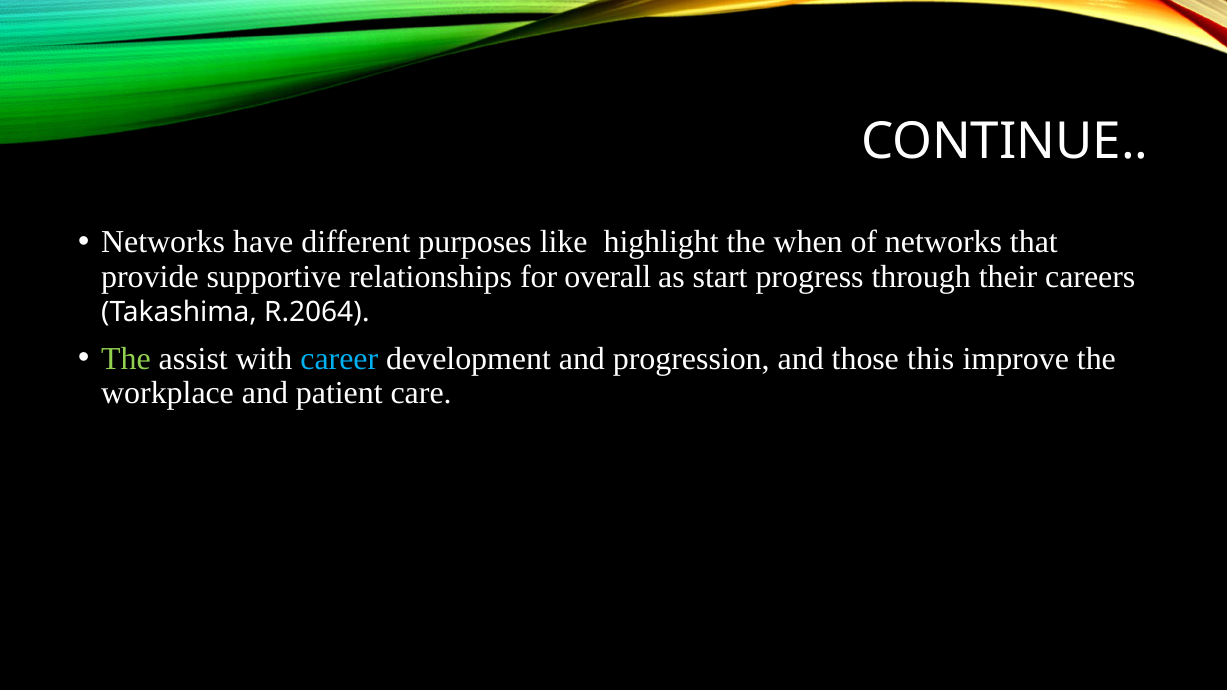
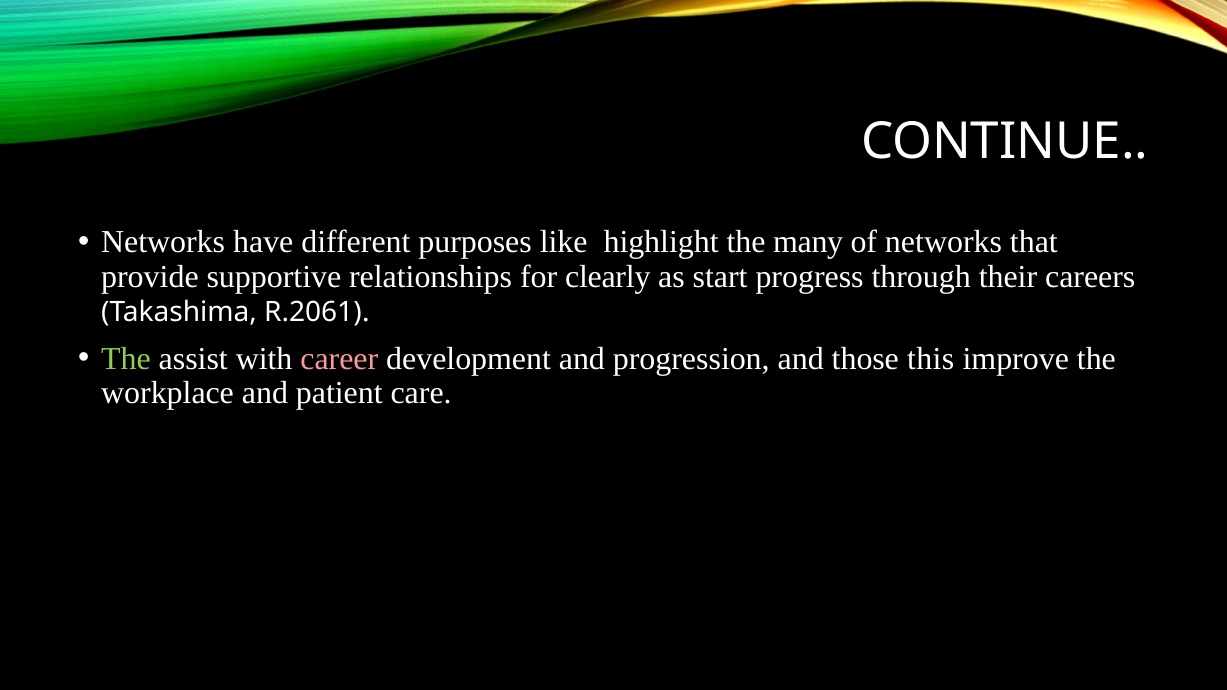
when: when -> many (808, 242)
overall: overall -> clearly (608, 277)
R.2064: R.2064 -> R.2061 (313, 313)
career colour: light blue -> pink (339, 359)
